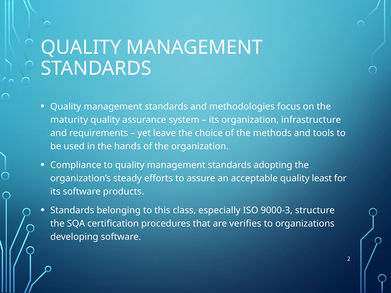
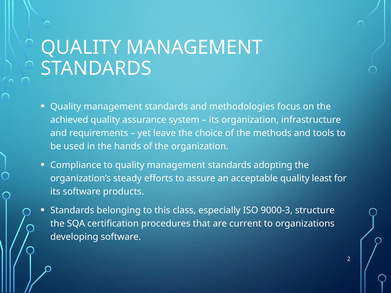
maturity: maturity -> achieved (69, 120)
verifies: verifies -> current (245, 224)
